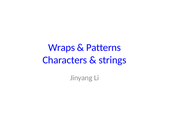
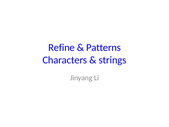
Wraps: Wraps -> Refine (62, 47)
